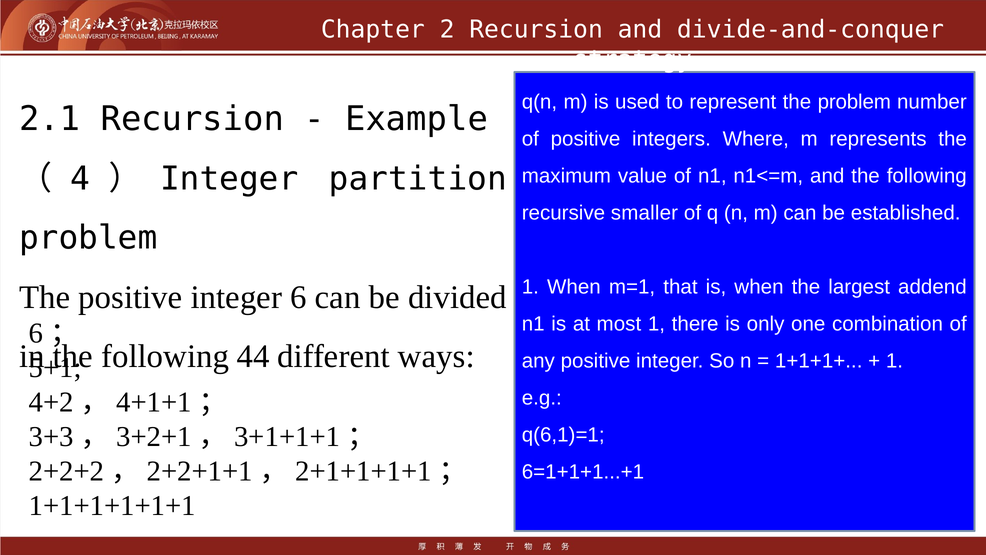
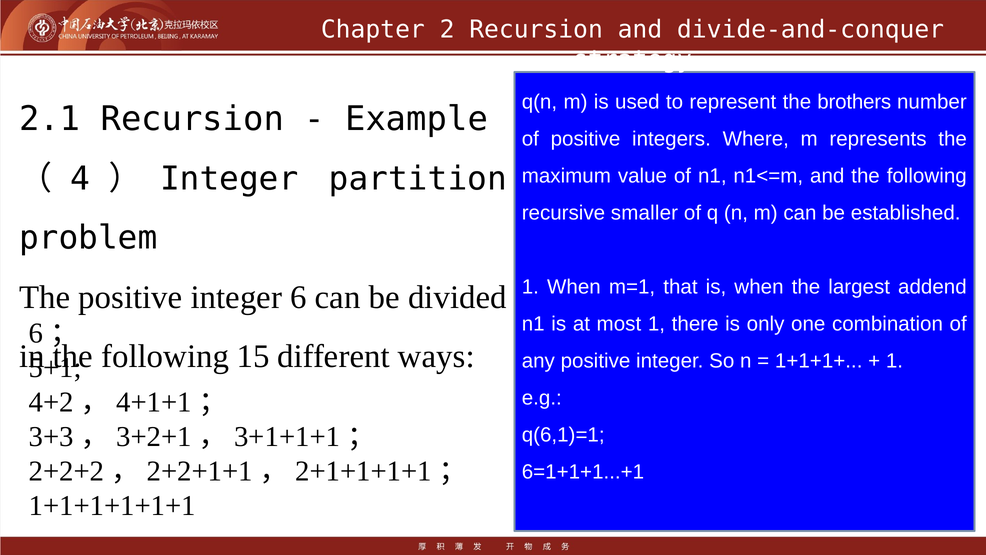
the problem: problem -> brothers (854, 102)
44: 44 -> 15 (253, 356)
